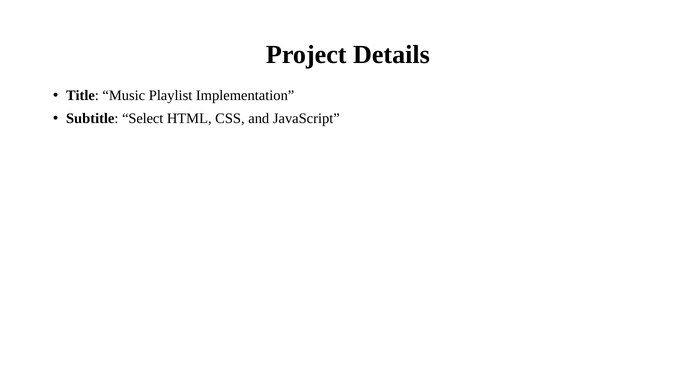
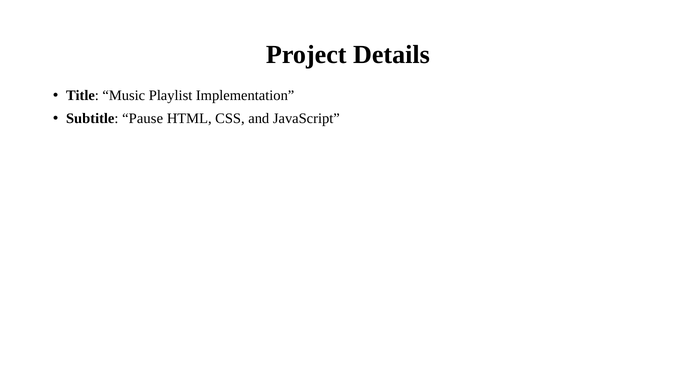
Select: Select -> Pause (143, 118)
